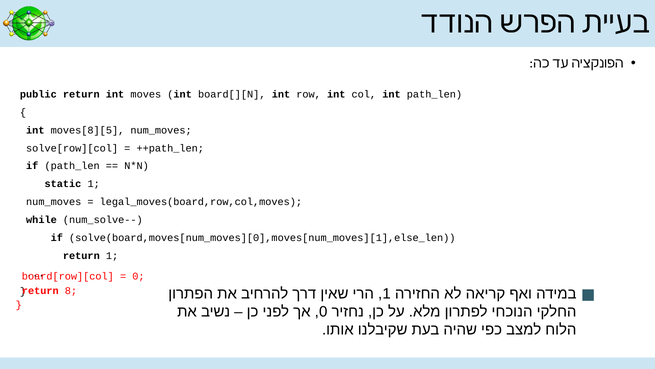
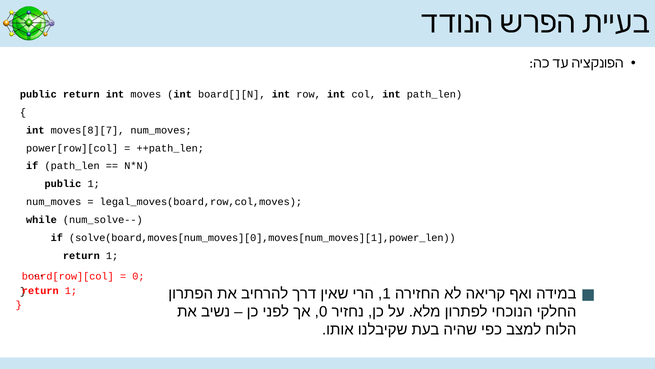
moves[8][5: moves[8][5 -> moves[8][7 (87, 130)
solve[row][col: solve[row][col -> power[row][col (72, 148)
static: static -> public (63, 184)
solve(board,moves[num_moves][0],moves[num_moves][1],else_len: solve(board,moves[num_moves][0],moves[num_moves][1],else_len -> solve(board,moves[num_moves][0],moves[num_moves][1],power_len (262, 237)
8: 8 -> 1 (71, 290)
